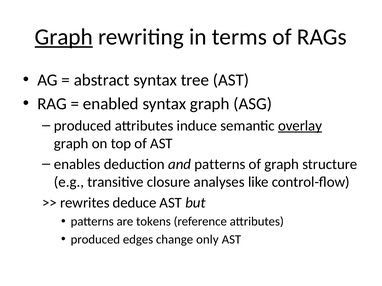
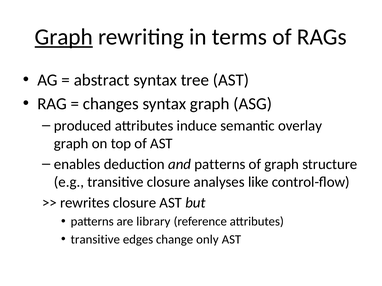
enabled: enabled -> changes (111, 104)
overlay underline: present -> none (300, 126)
rewrites deduce: deduce -> closure (135, 203)
tokens: tokens -> library (153, 222)
produced: produced -> transitive (95, 240)
